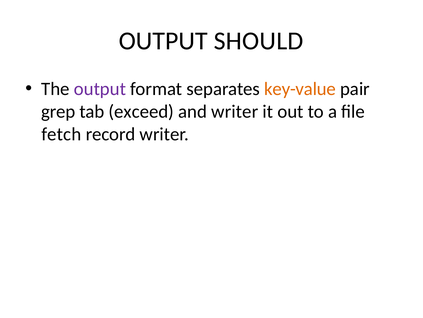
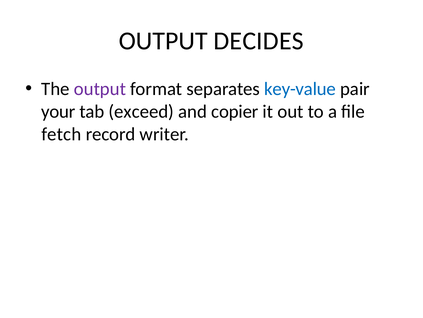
SHOULD: SHOULD -> DECIDES (259, 41)
key-value colour: orange -> blue (300, 89)
grep: grep -> your (58, 111)
and writer: writer -> copier (235, 111)
